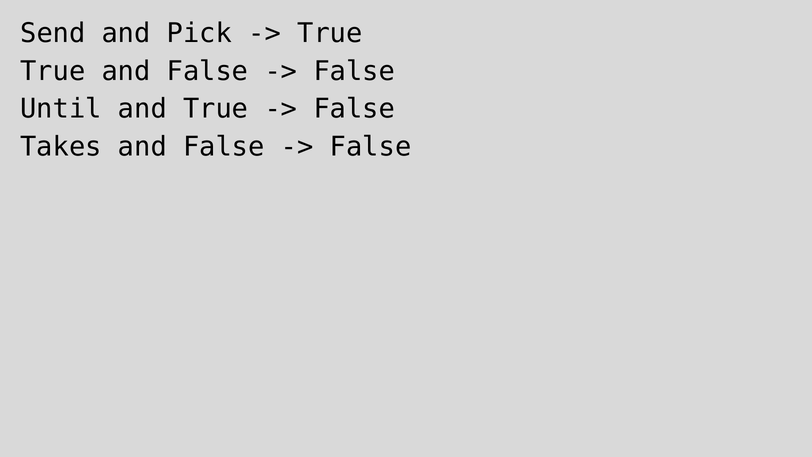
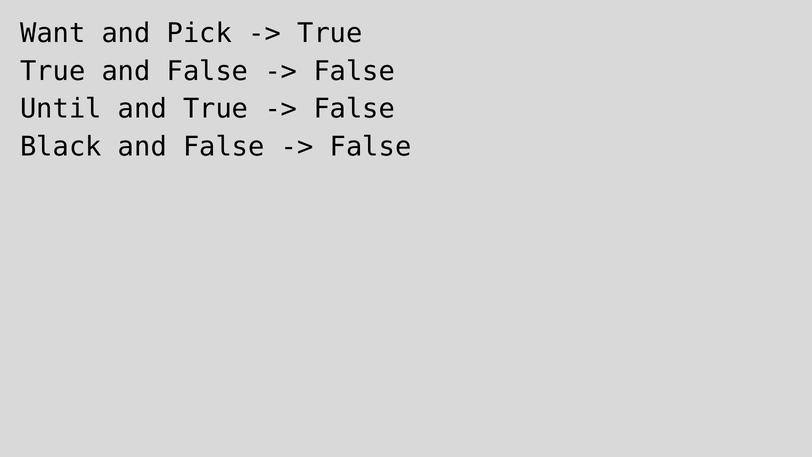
Send: Send -> Want (53, 33)
Takes: Takes -> Black (61, 147)
